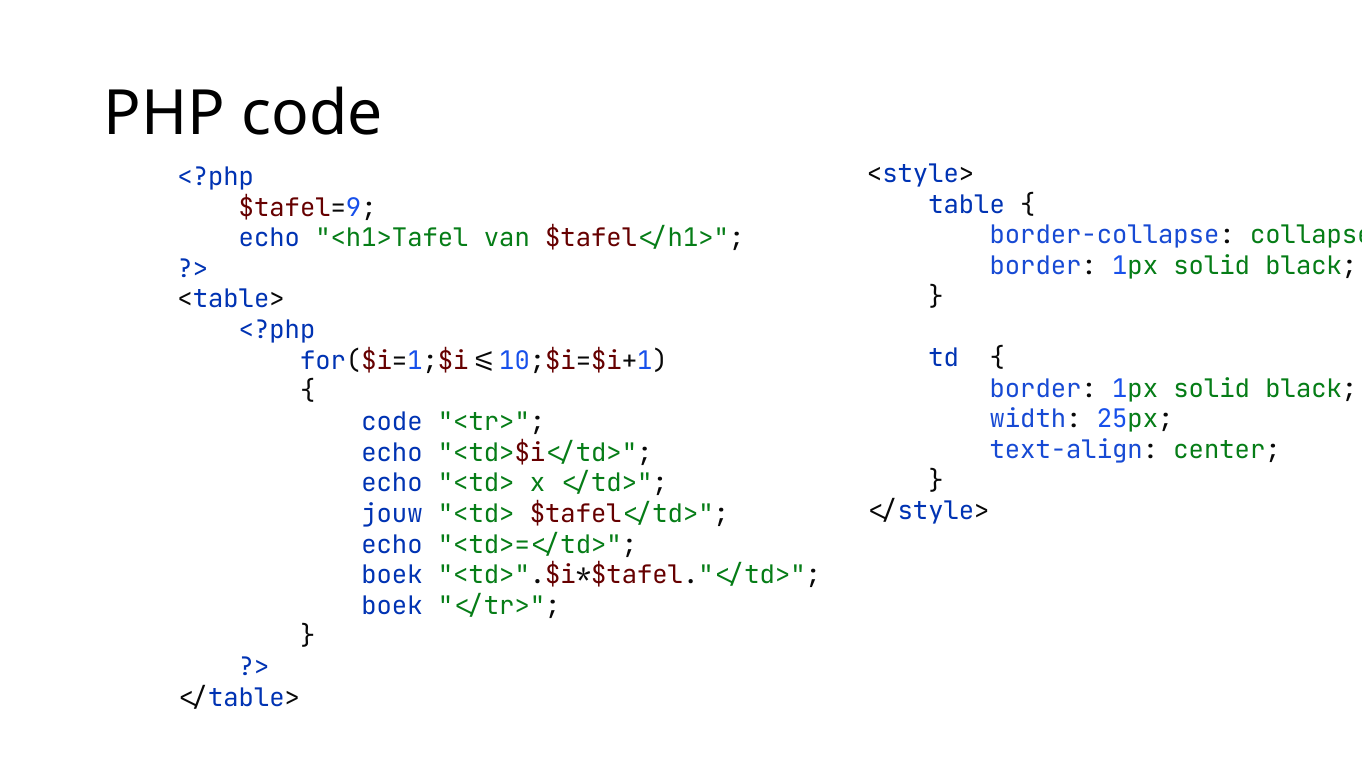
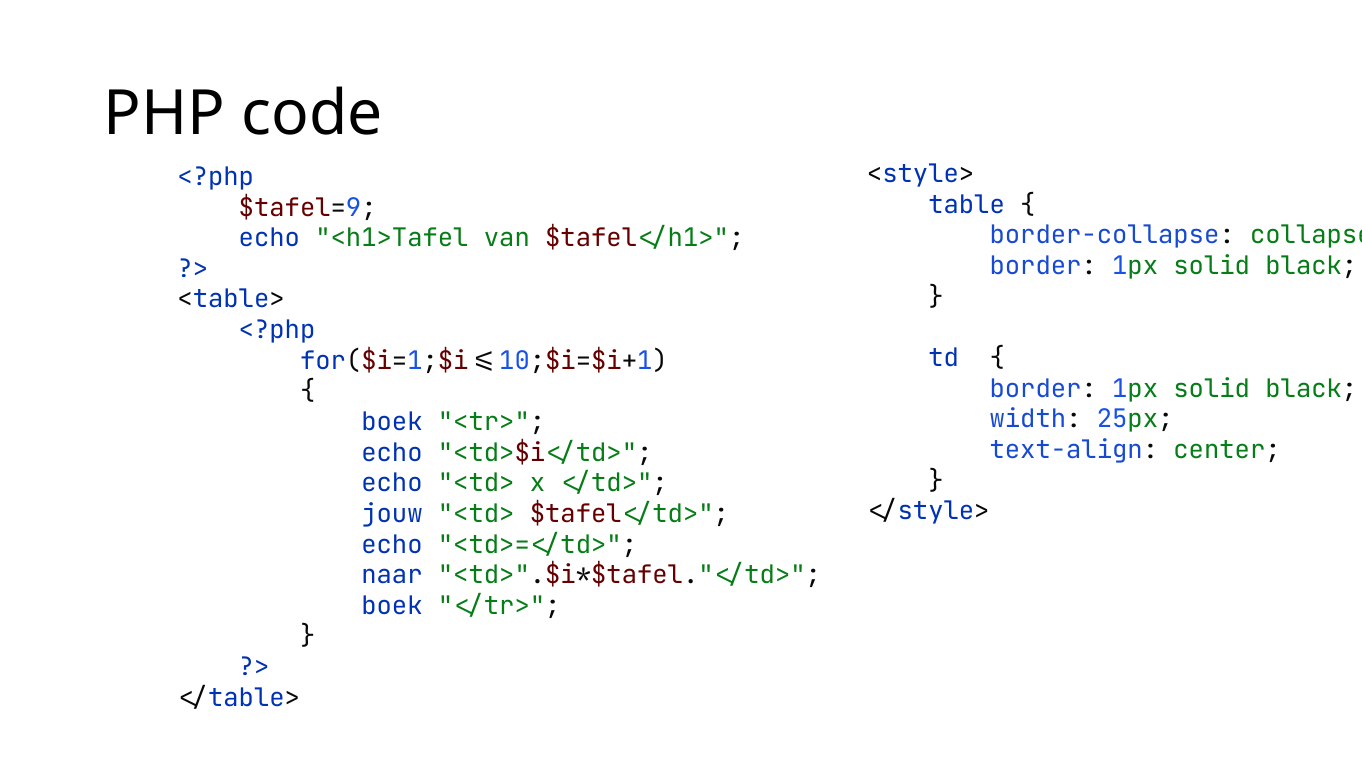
code: code -> boek (392, 422)
boek: boek -> naar (392, 575)
